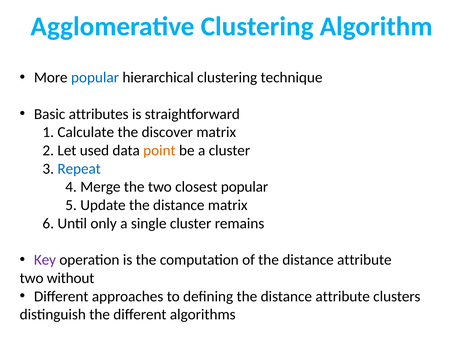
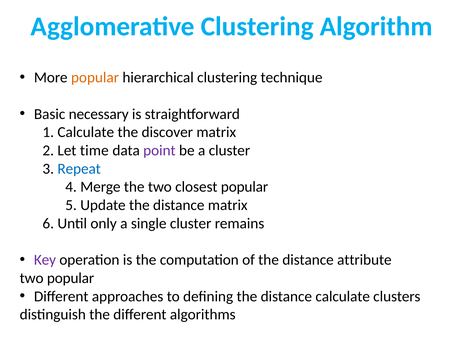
popular colour: blue -> orange (95, 78)
attributes: attributes -> necessary (99, 114)
used: used -> time (94, 150)
point colour: orange -> purple (159, 150)
two without: without -> popular (71, 278)
defining the distance attribute: attribute -> calculate (343, 296)
